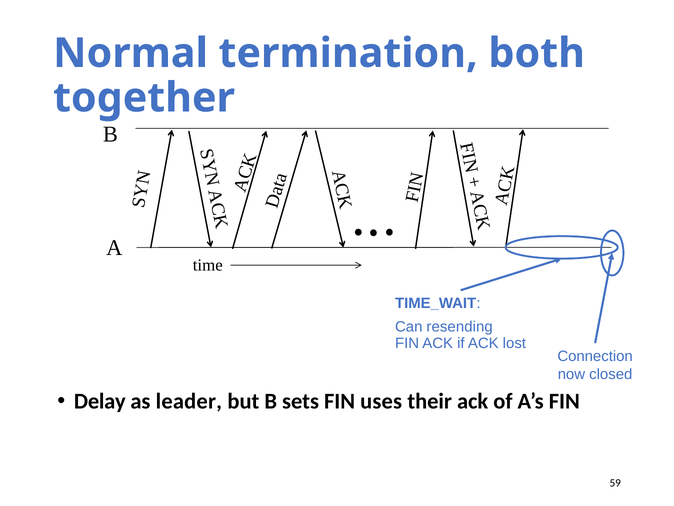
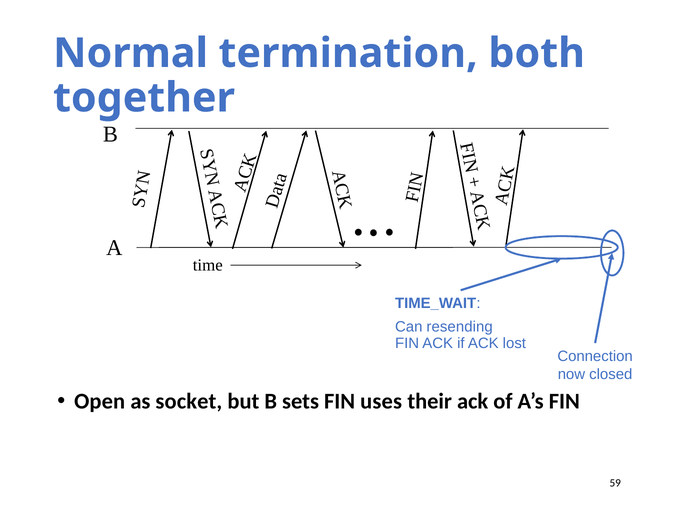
Delay: Delay -> Open (100, 401)
leader: leader -> socket (189, 401)
